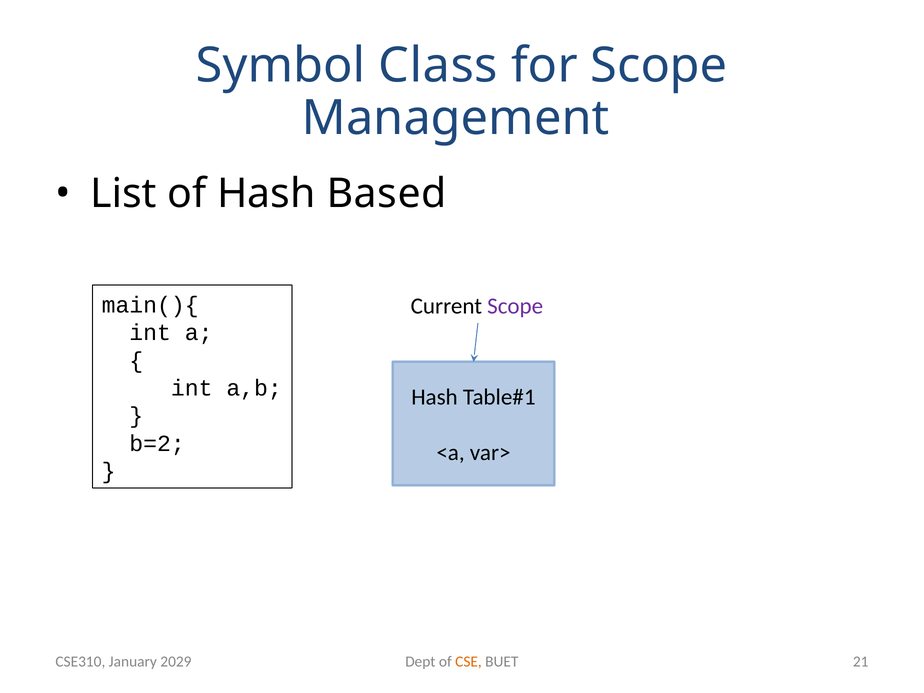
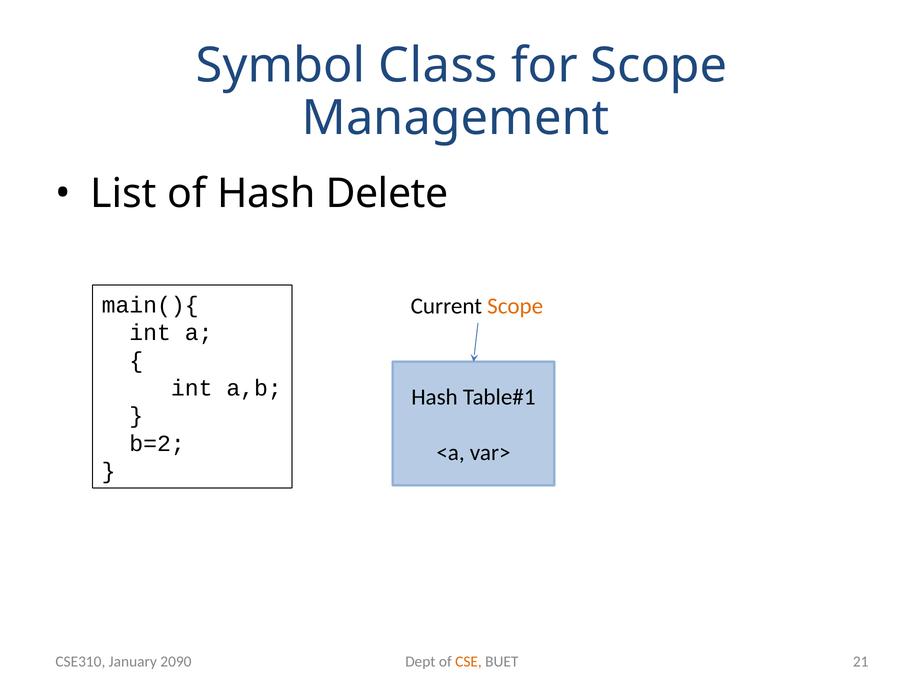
Based: Based -> Delete (387, 194)
Scope colour: purple -> orange (515, 306)
2029: 2029 -> 2090 (176, 662)
